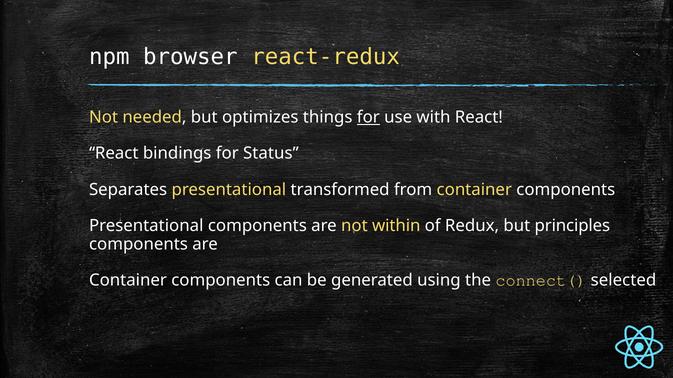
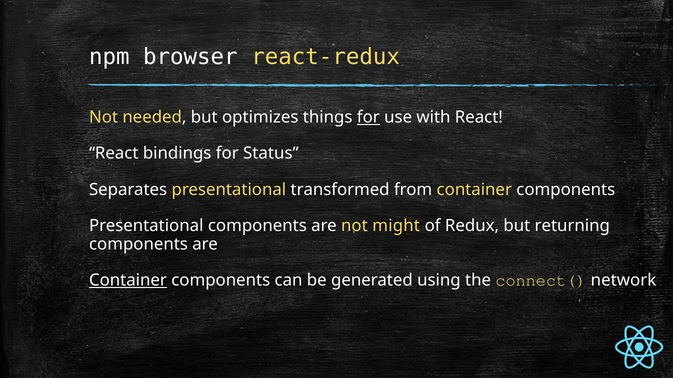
within: within -> might (396, 226)
principles: principles -> returning (572, 226)
Container underline: none -> present (128, 281)
selected: selected -> network (623, 281)
